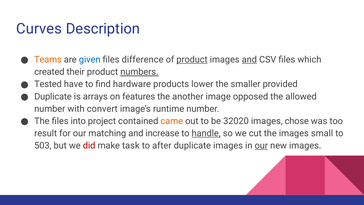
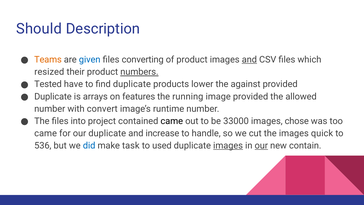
Curves: Curves -> Should (39, 29)
difference: difference -> converting (143, 60)
product underline: present -> none (192, 60)
created: created -> resized (49, 72)
find hardware: hardware -> duplicate (132, 84)
smaller: smaller -> against (246, 84)
another: another -> running (188, 96)
image opposed: opposed -> provided (251, 96)
came colour: orange -> black (172, 121)
32020: 32020 -> 33000 (236, 121)
result: result -> came (46, 133)
our matching: matching -> duplicate (107, 133)
handle underline: present -> none (206, 133)
small: small -> quick (322, 133)
503: 503 -> 536 (43, 145)
did colour: red -> blue (89, 145)
after: after -> used (162, 145)
images underline: none -> present (228, 145)
new images: images -> contain (305, 145)
